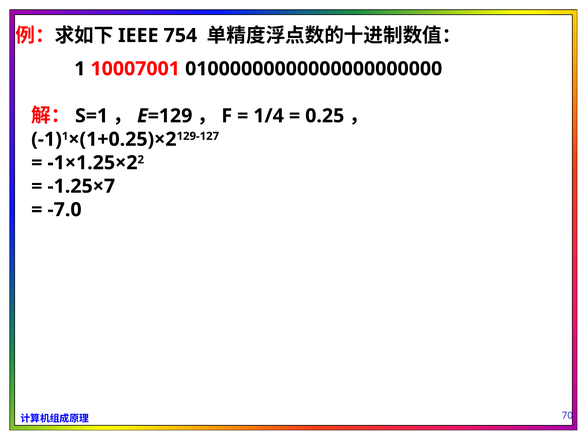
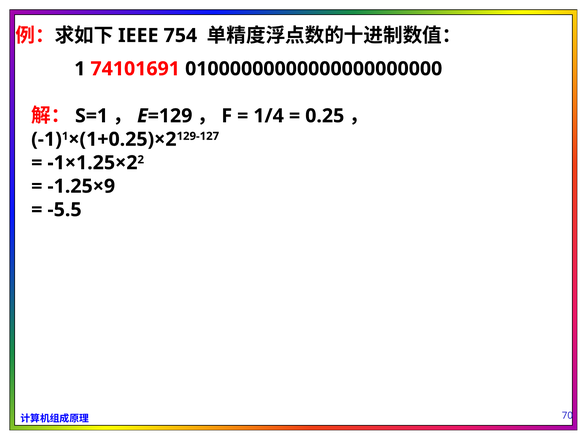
10007001: 10007001 -> 74101691 (135, 69)
-1.25×7: -1.25×7 -> -1.25×9 (81, 186)
-7.0: -7.0 -> -5.5 (65, 210)
